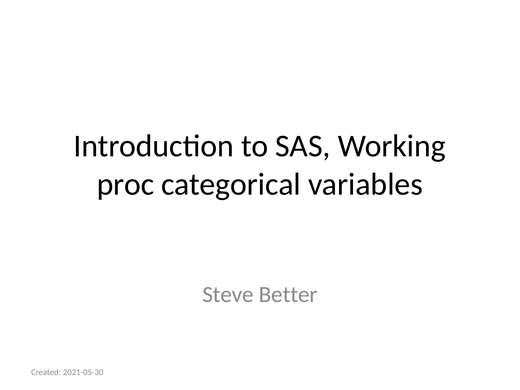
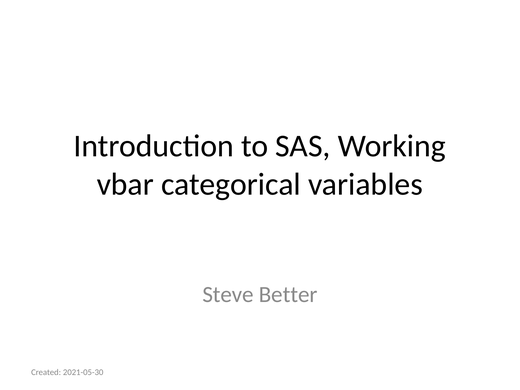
proc: proc -> vbar (125, 184)
